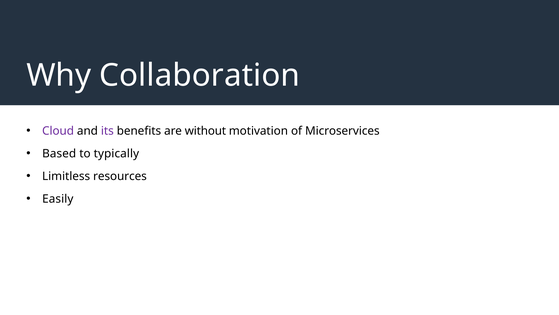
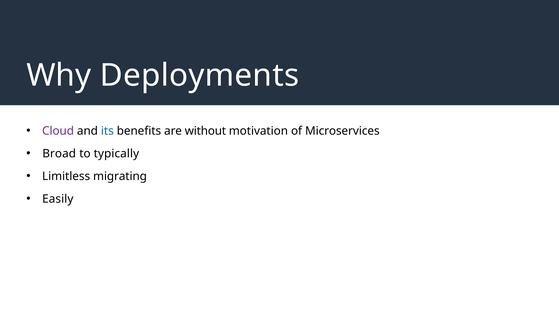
Collaboration: Collaboration -> Deployments (199, 75)
its colour: purple -> blue (107, 131)
Based: Based -> Broad (59, 153)
resources: resources -> migrating (120, 176)
